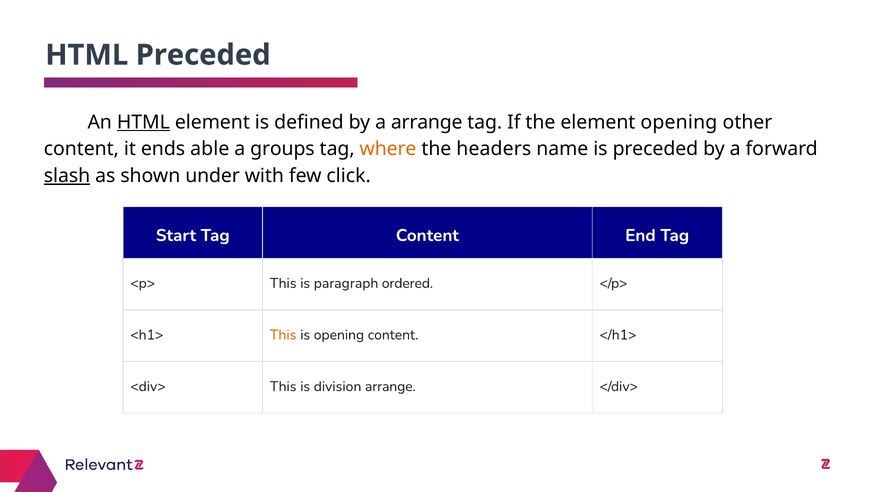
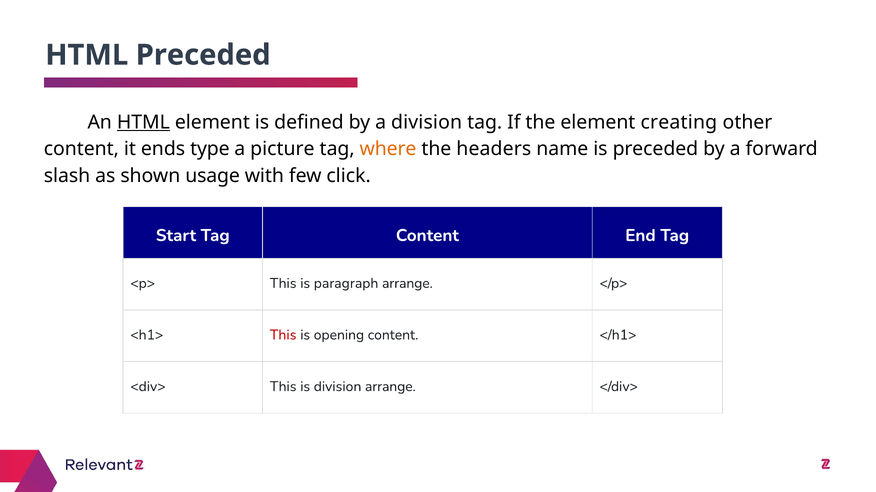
a arrange: arrange -> division (427, 122)
element opening: opening -> creating (679, 122)
able: able -> type (210, 149)
groups: groups -> picture (282, 149)
slash underline: present -> none (67, 176)
under: under -> usage (213, 176)
paragraph ordered: ordered -> arrange (407, 284)
This colour: orange -> red (283, 335)
